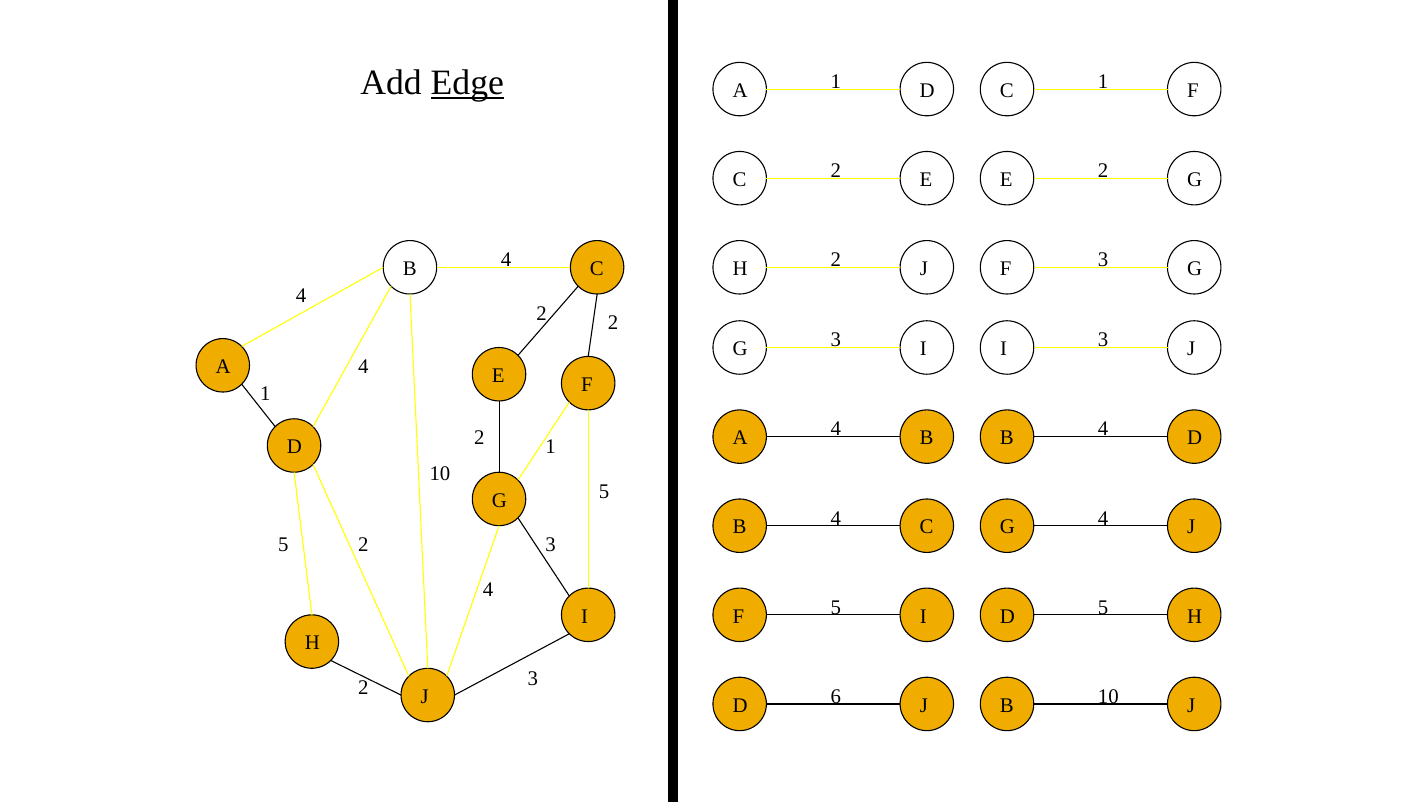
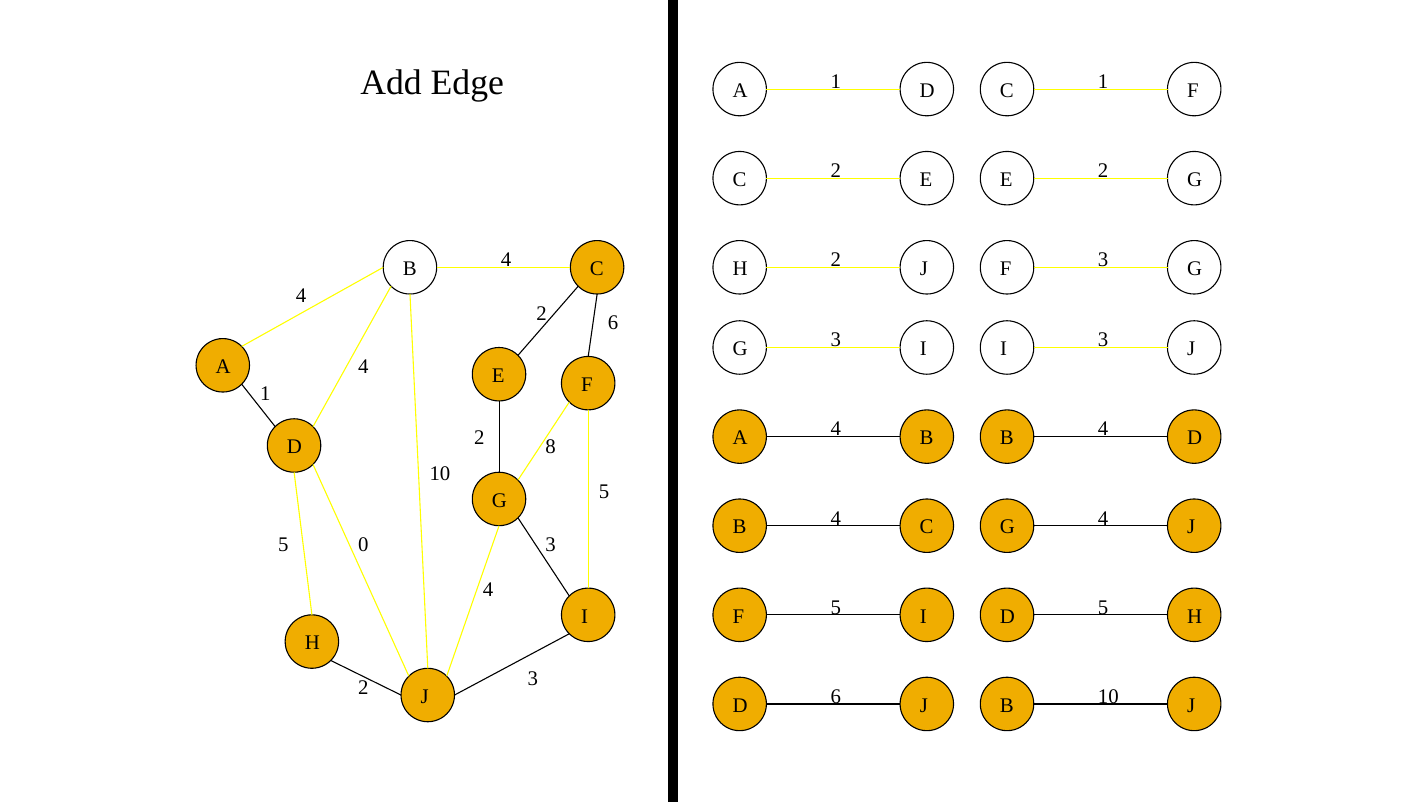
Edge underline: present -> none (467, 83)
2 2: 2 -> 6 (613, 322)
1: 1 -> 8 (551, 447)
2: 2 -> 0 (363, 545)
